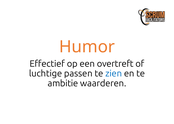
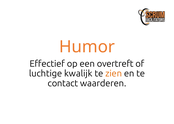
passen: passen -> kwalijk (78, 74)
zien colour: blue -> orange (114, 74)
ambitie: ambitie -> contact (63, 83)
